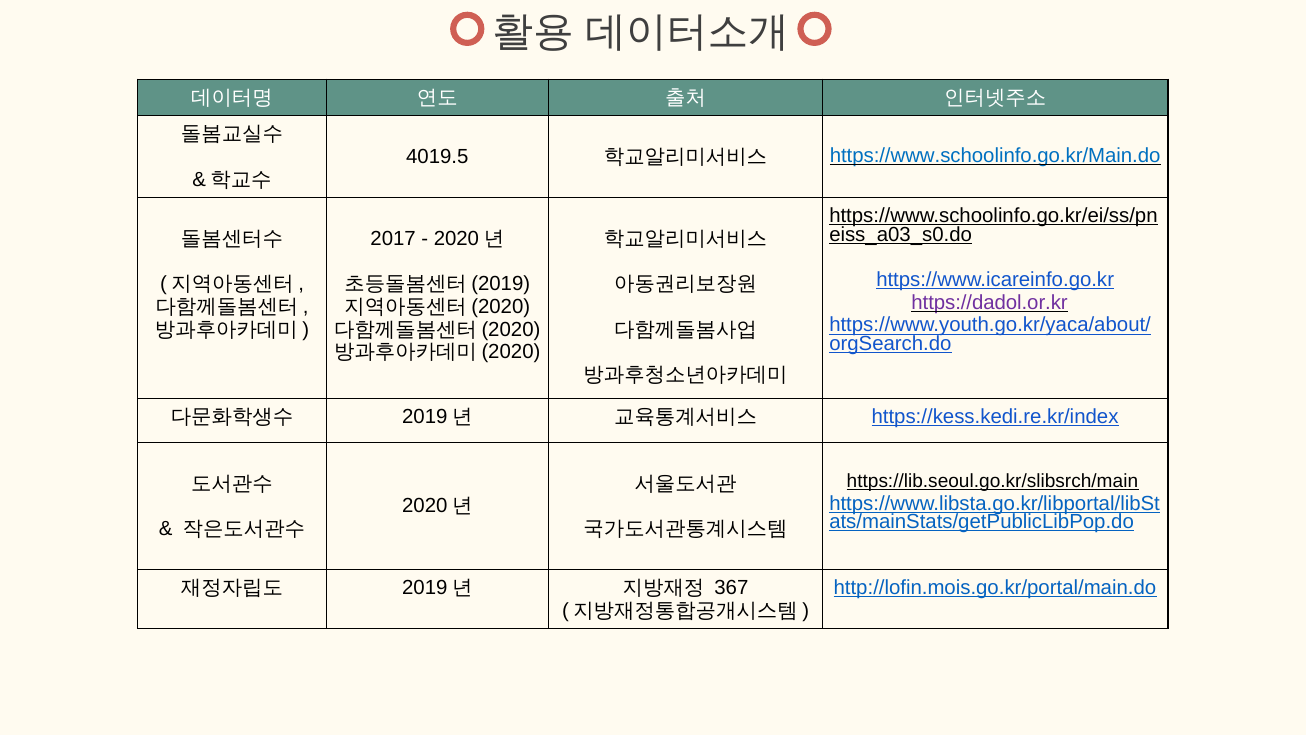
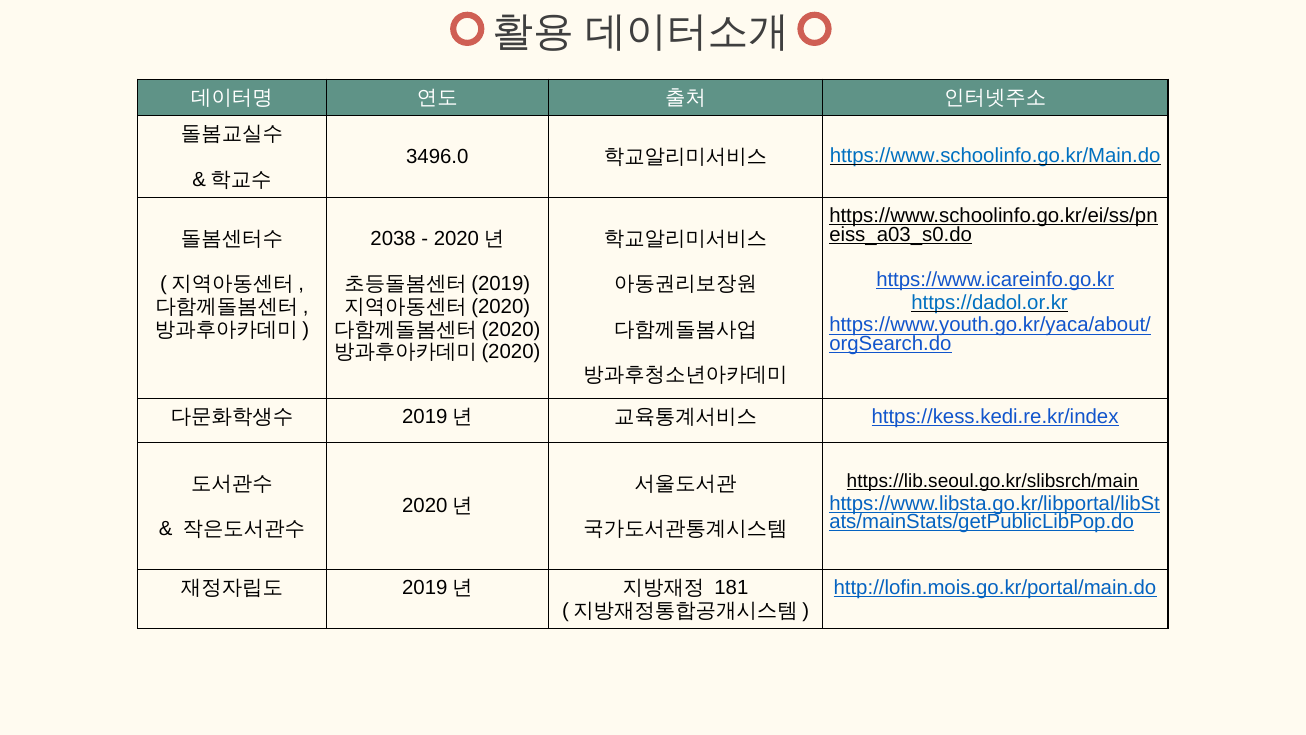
4019.5: 4019.5 -> 3496.0 (437, 157)
2017: 2017 -> 2038 (393, 238)
https://dadol.or.kr colour: purple -> blue (990, 302)
367: 367 -> 181 (731, 587)
